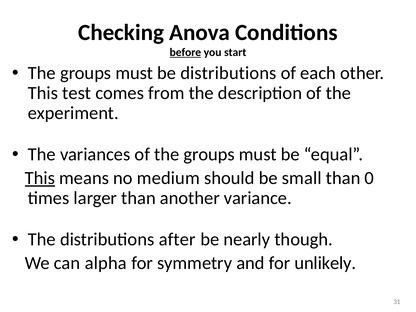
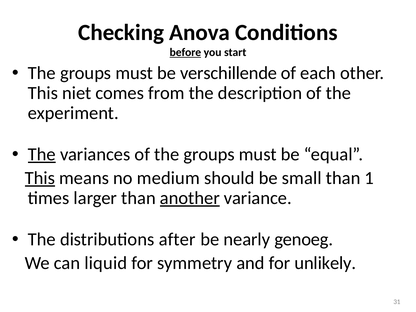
be distributions: distributions -> verschillende (229, 73)
test: test -> niet (77, 93)
The underline: none -> present (42, 154)
0: 0 -> 1 (369, 178)
another underline: none -> present (190, 198)
though: though -> genoeg (304, 239)
alpha: alpha -> liquid (106, 263)
